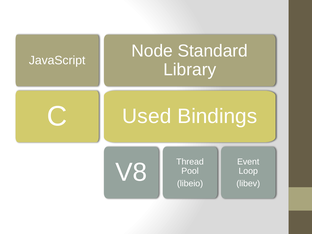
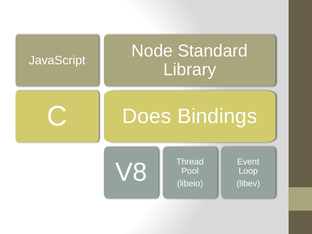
Used: Used -> Does (147, 116)
